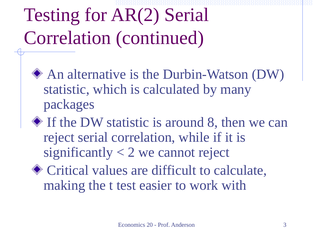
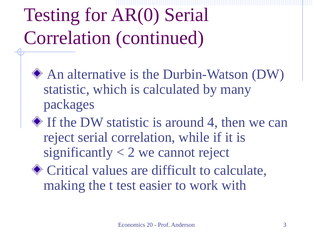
AR(2: AR(2 -> AR(0 (135, 15)
8: 8 -> 4 (213, 122)
